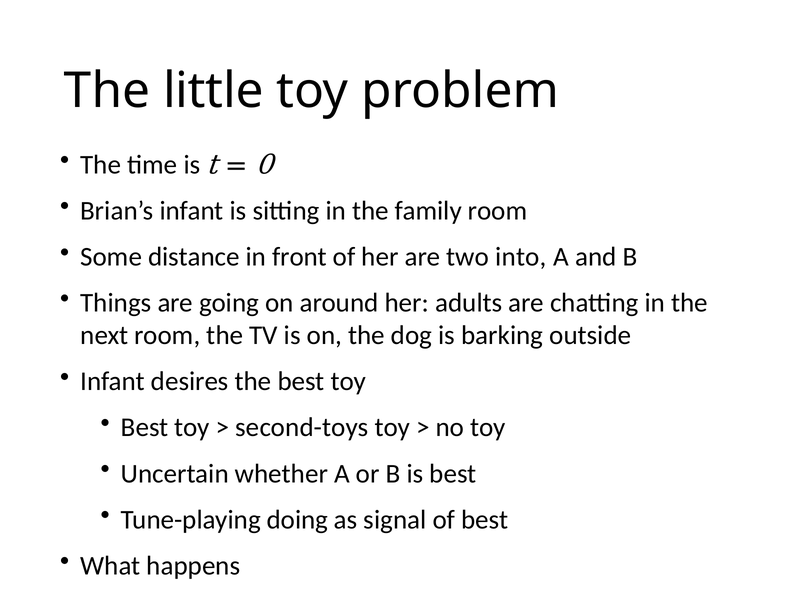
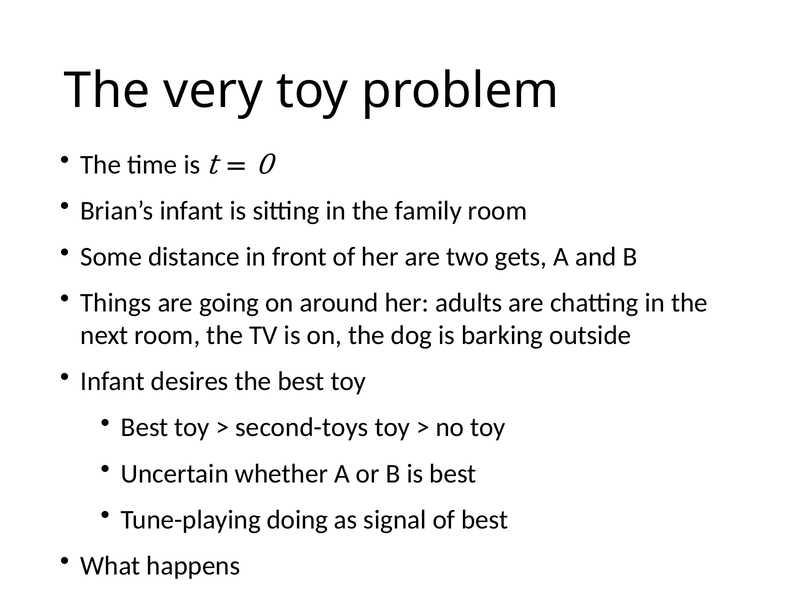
little: little -> very (213, 91)
into: into -> gets (521, 257)
